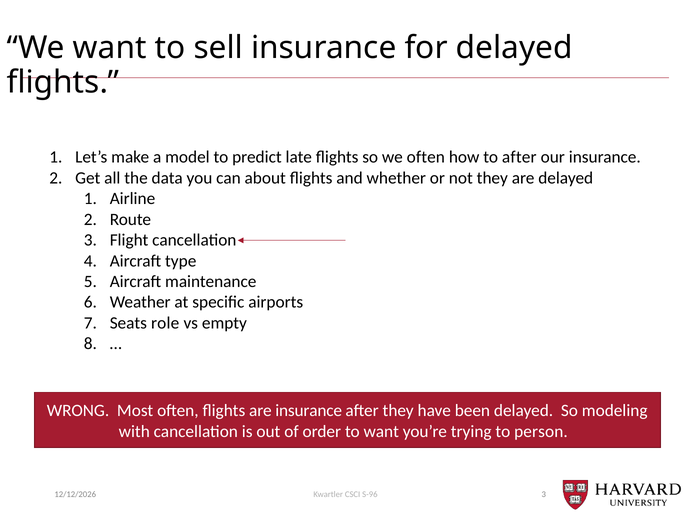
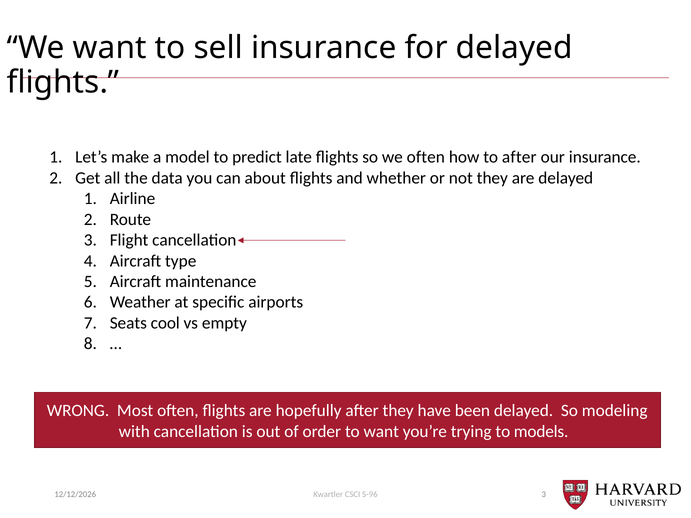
role: role -> cool (165, 323)
are insurance: insurance -> hopefully (309, 411)
person: person -> models (541, 432)
